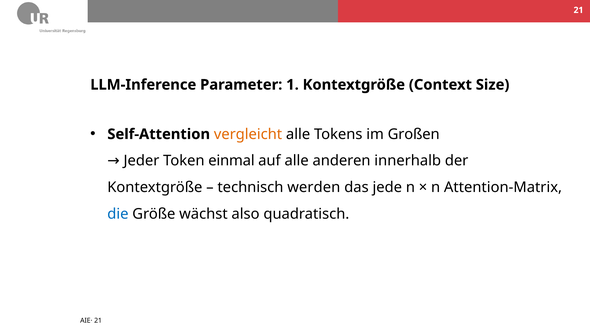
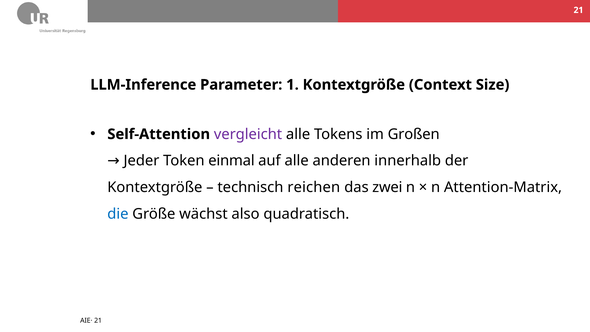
vergleicht colour: orange -> purple (248, 134)
werden: werden -> reichen (314, 187)
jede: jede -> zwei (387, 187)
